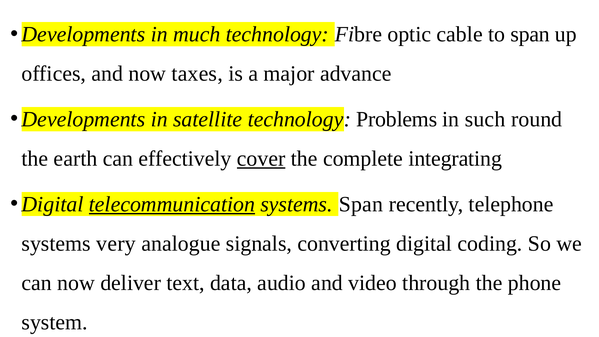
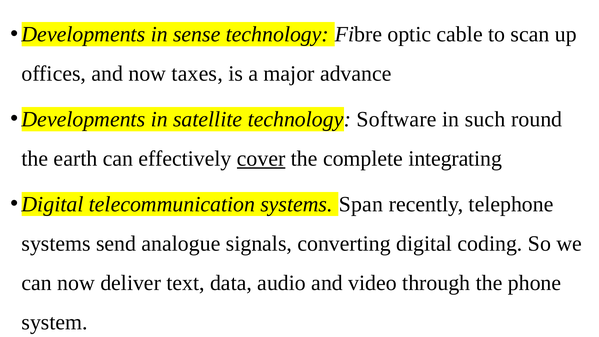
much: much -> sense (197, 34)
to span: span -> scan (530, 34)
Problems: Problems -> Software (397, 119)
telecommunication underline: present -> none (172, 204)
very: very -> send (116, 243)
